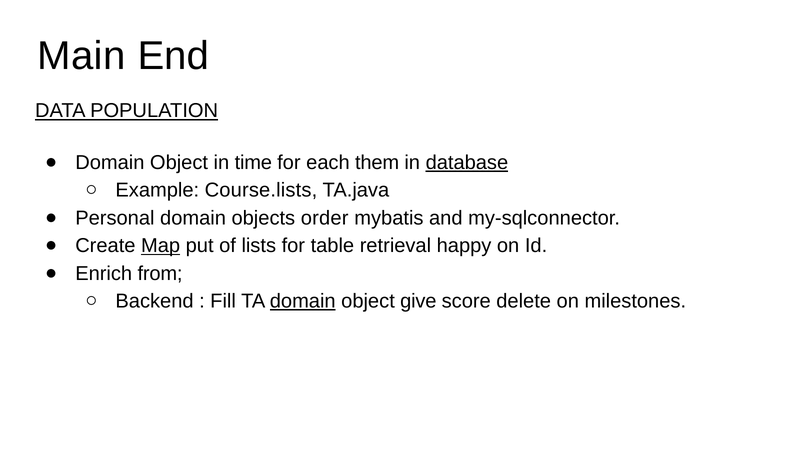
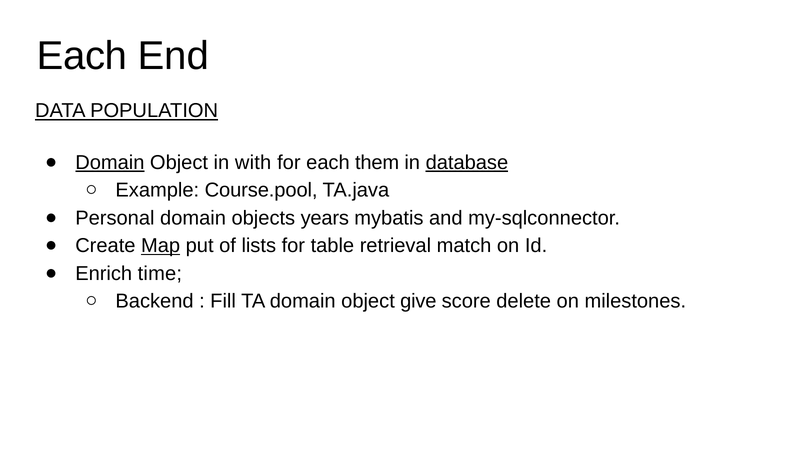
Main: Main -> Each (82, 56)
Domain underline: none -> present (110, 163)
time: time -> with (253, 163)
Course.lists: Course.lists -> Course.pool (261, 190)
order: order -> years (325, 218)
happy: happy -> match (464, 246)
from: from -> time (160, 274)
domain underline: present -> none (303, 301)
